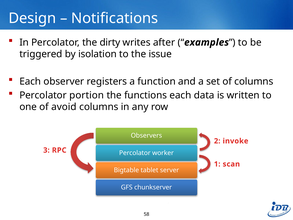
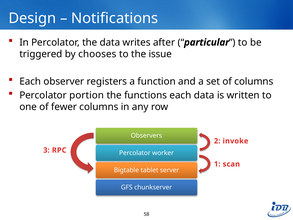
the dirty: dirty -> data (110, 42)
examples: examples -> particular (207, 42)
isolation: isolation -> chooses (97, 54)
avoid: avoid -> fewer (64, 107)
